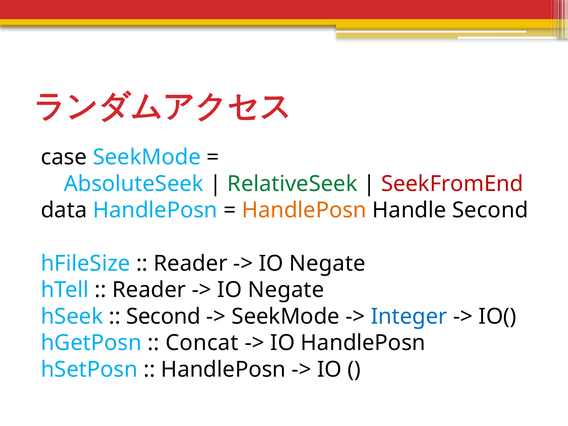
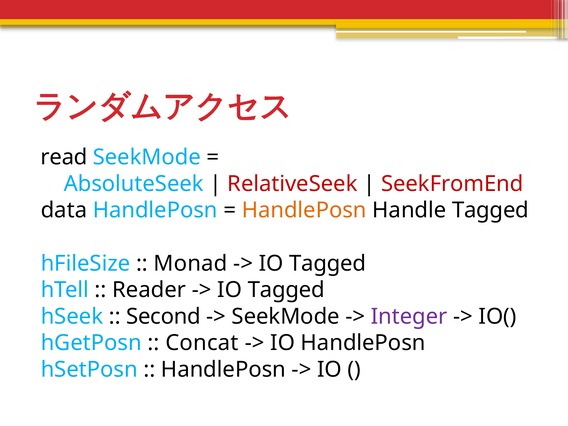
case: case -> read (64, 157)
RelativeSeek colour: green -> red (292, 184)
Handle Second: Second -> Tagged (490, 210)
Reader: Reader -> Monad (190, 263)
Negate: Negate -> Tagged (328, 263)
Negate: Negate -> Tagged (286, 290)
Integer colour: blue -> purple (409, 316)
